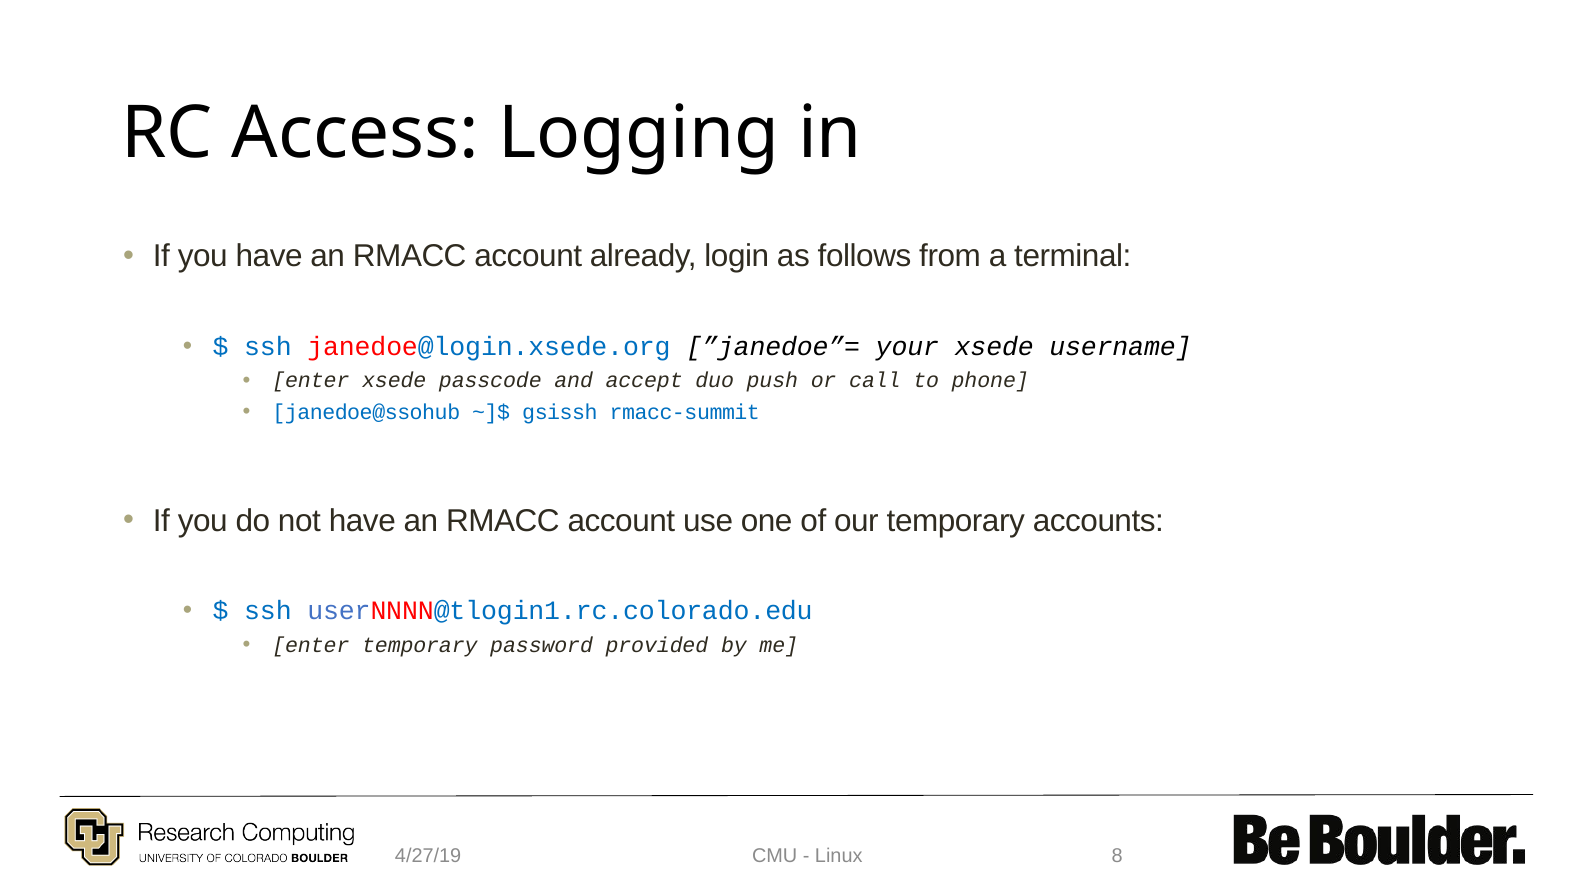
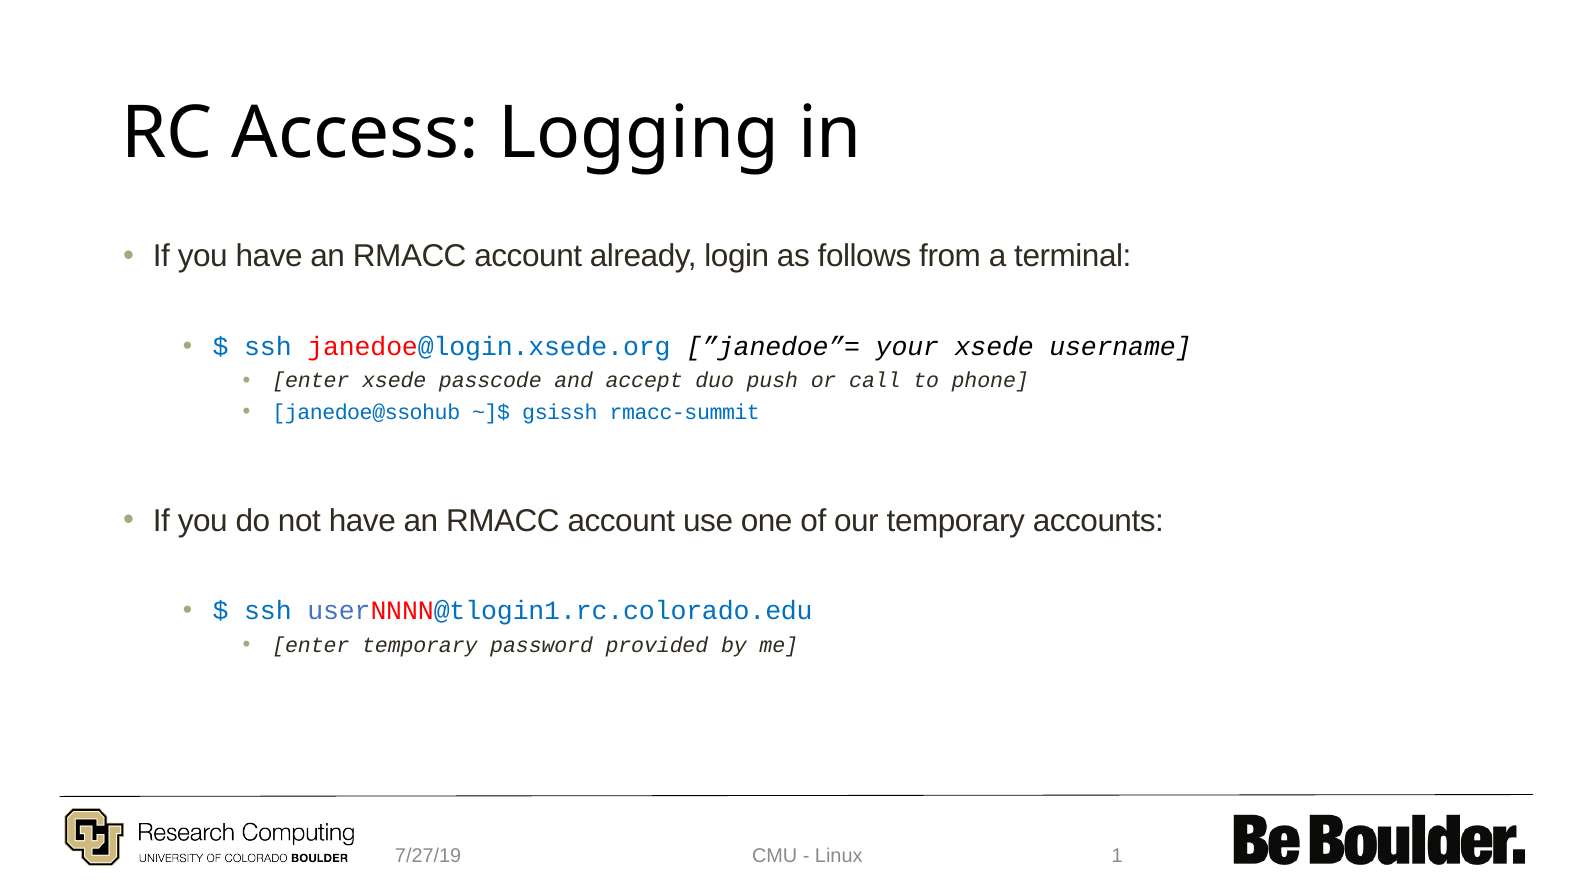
4/27/19: 4/27/19 -> 7/27/19 (428, 856)
8: 8 -> 1 (1117, 856)
